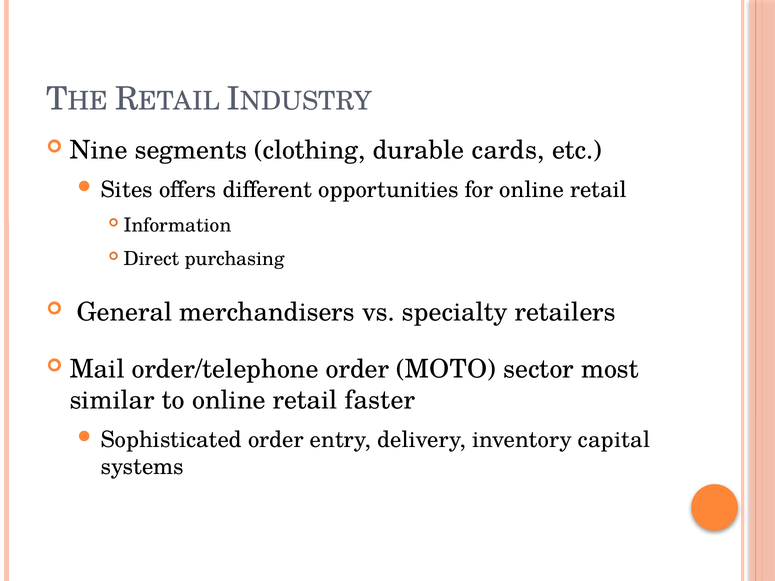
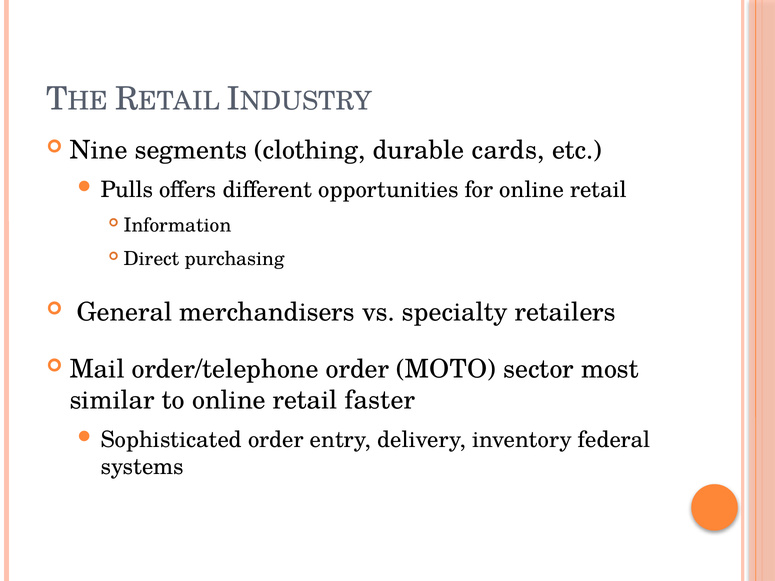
Sites: Sites -> Pulls (127, 190)
capital: capital -> federal (614, 440)
